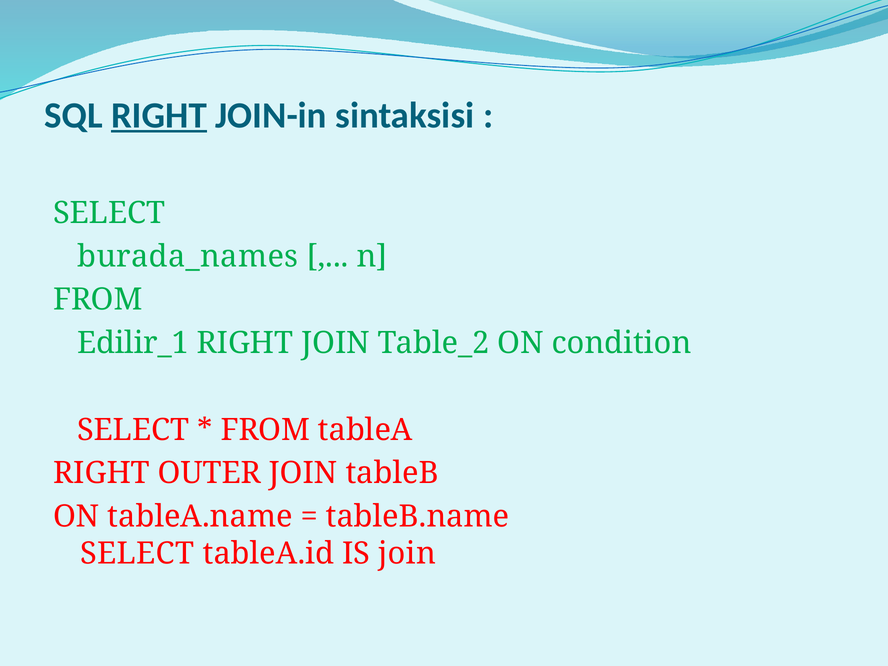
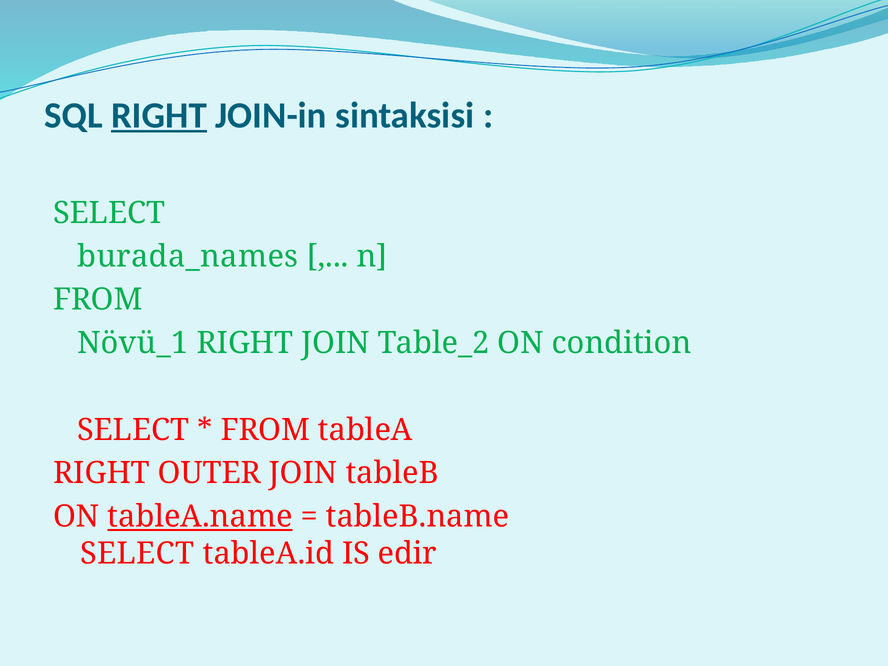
Edilir_1: Edilir_1 -> Növü_1 (133, 343)
tableA.name underline: none -> present (200, 517)
IS join: join -> edir (407, 554)
